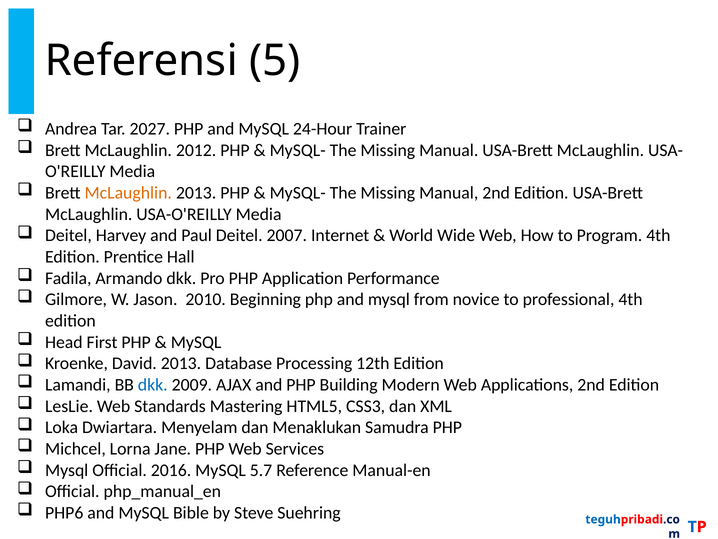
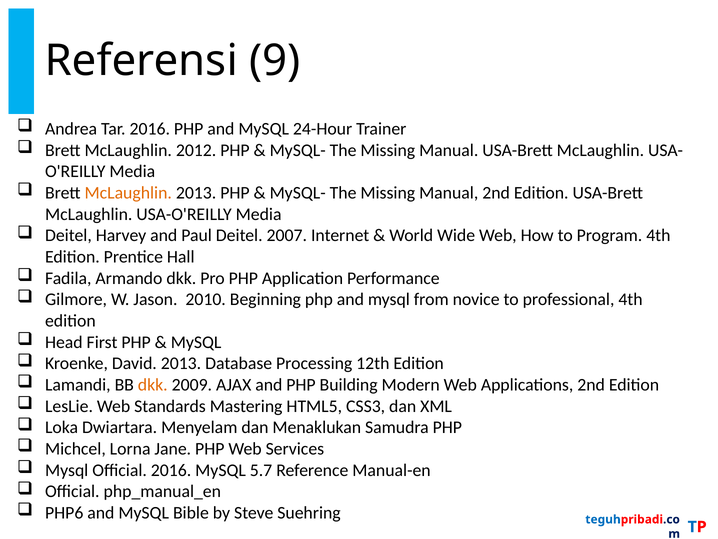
5: 5 -> 9 (275, 61)
Tar 2027: 2027 -> 2016 (150, 129)
dkk colour: blue -> orange (153, 385)
